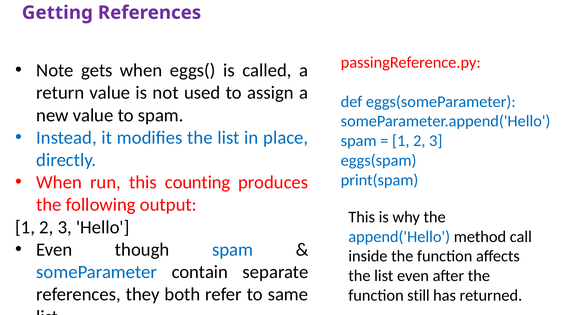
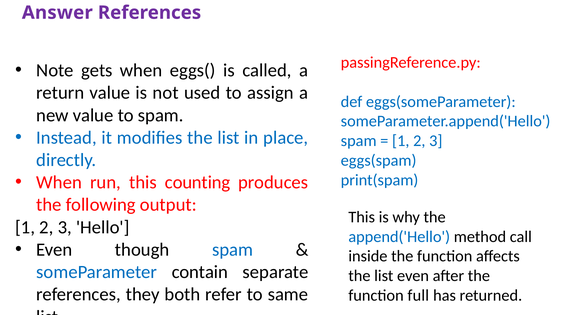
Getting: Getting -> Answer (57, 13)
still: still -> full (418, 296)
